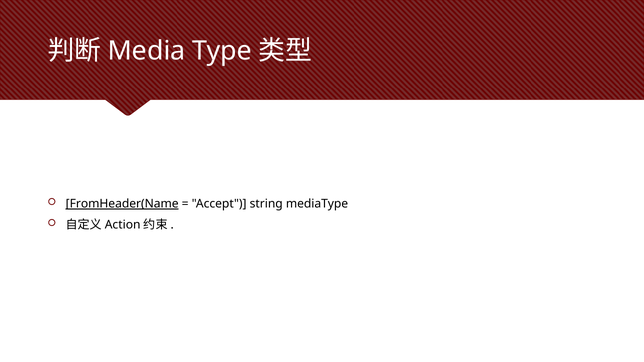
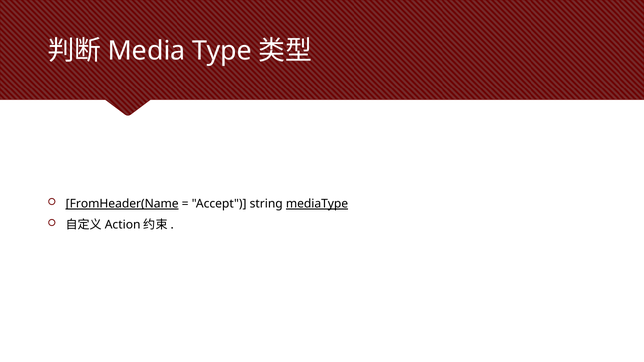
mediaType underline: none -> present (317, 204)
